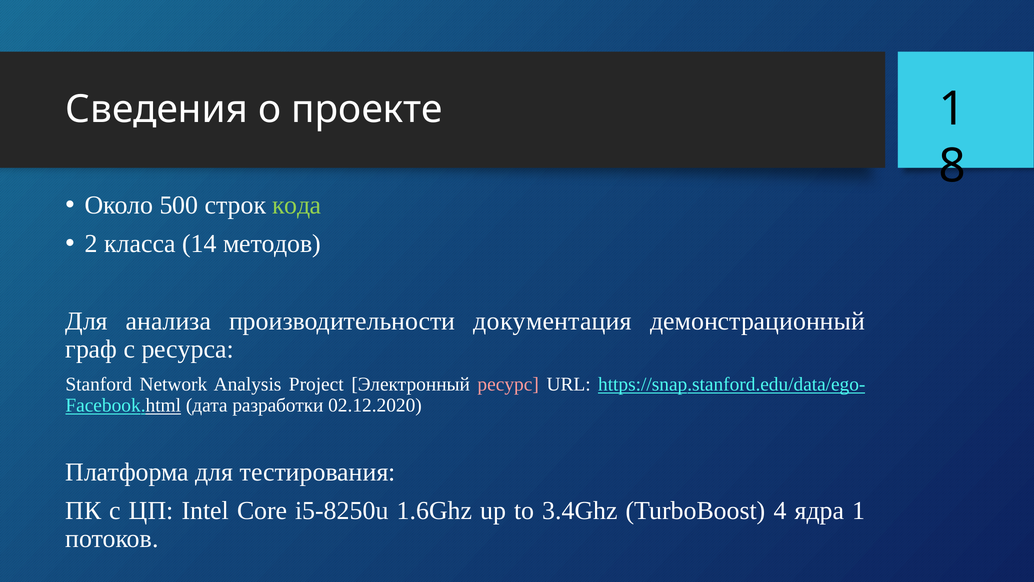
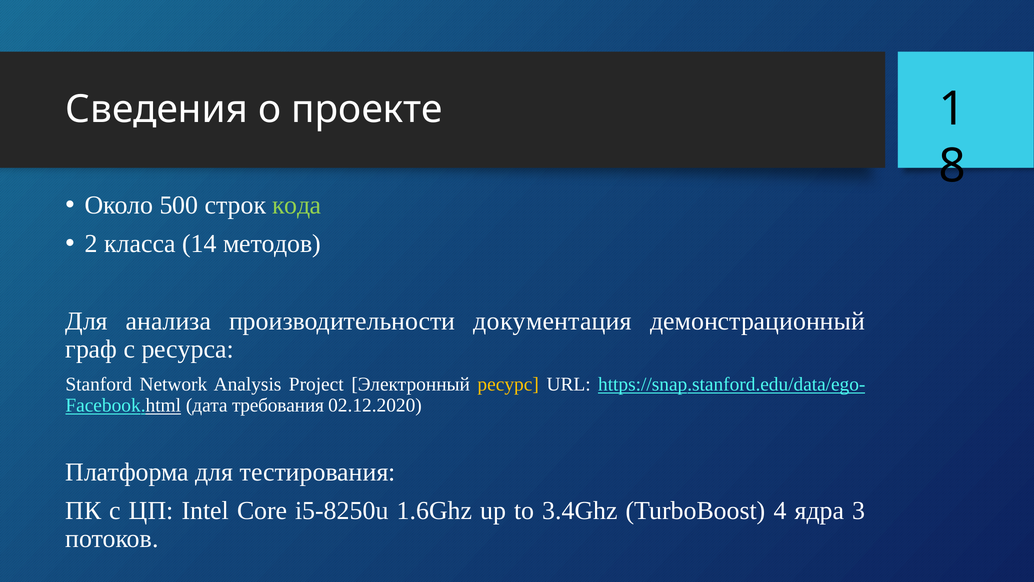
ресурс colour: pink -> yellow (508, 384)
разработки: разработки -> требования (278, 405)
ядра 1: 1 -> 3 (859, 511)
